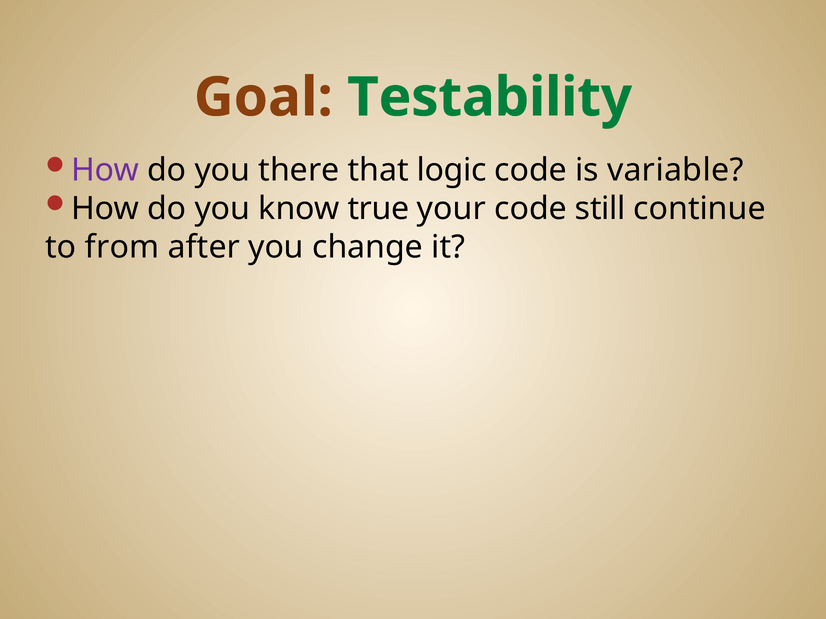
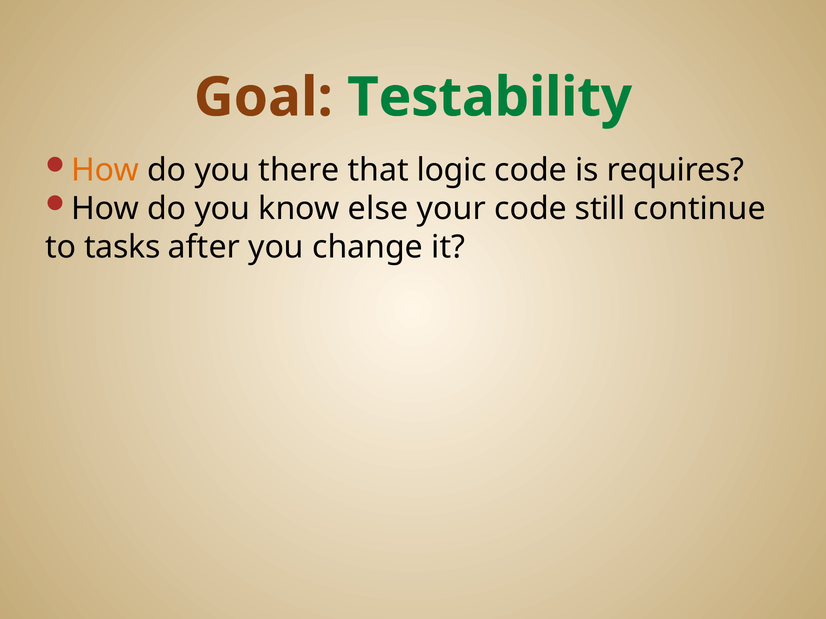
How colour: purple -> orange (105, 170)
variable: variable -> requires (676, 170)
true: true -> else (378, 209)
from: from -> tasks (122, 247)
